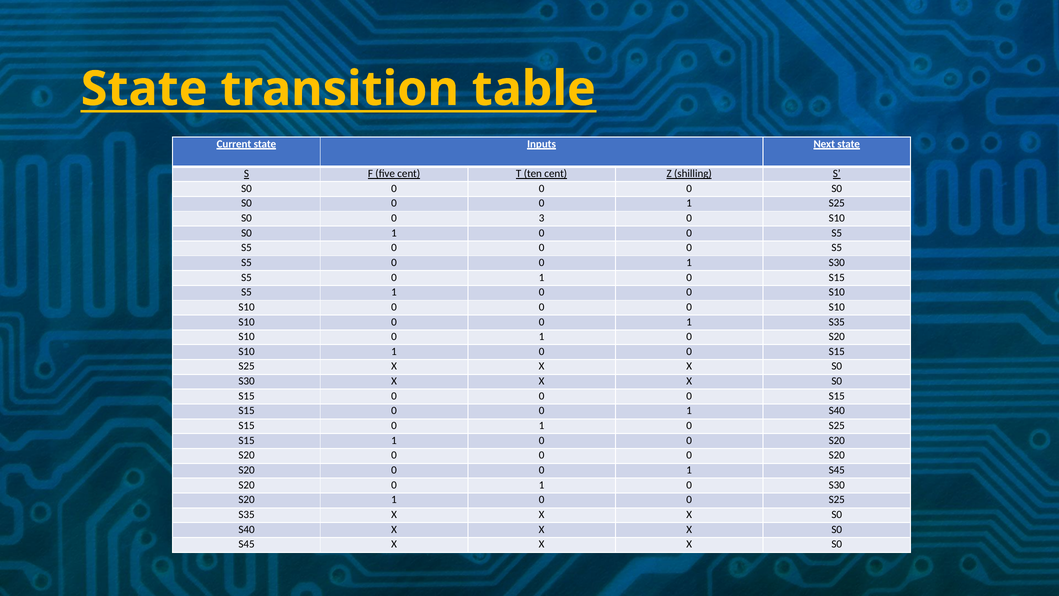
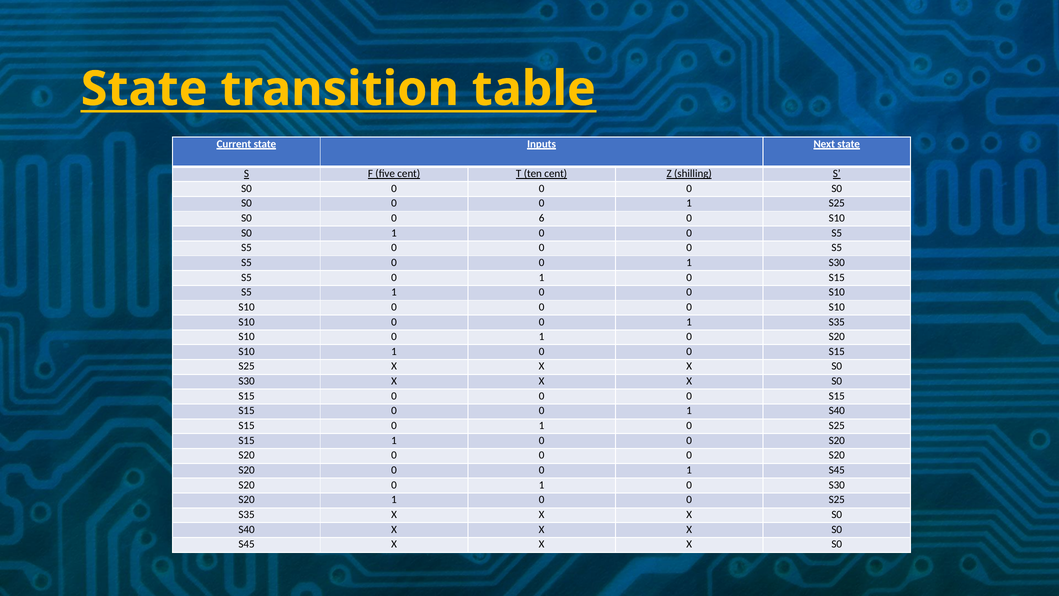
3: 3 -> 6 (542, 218)
